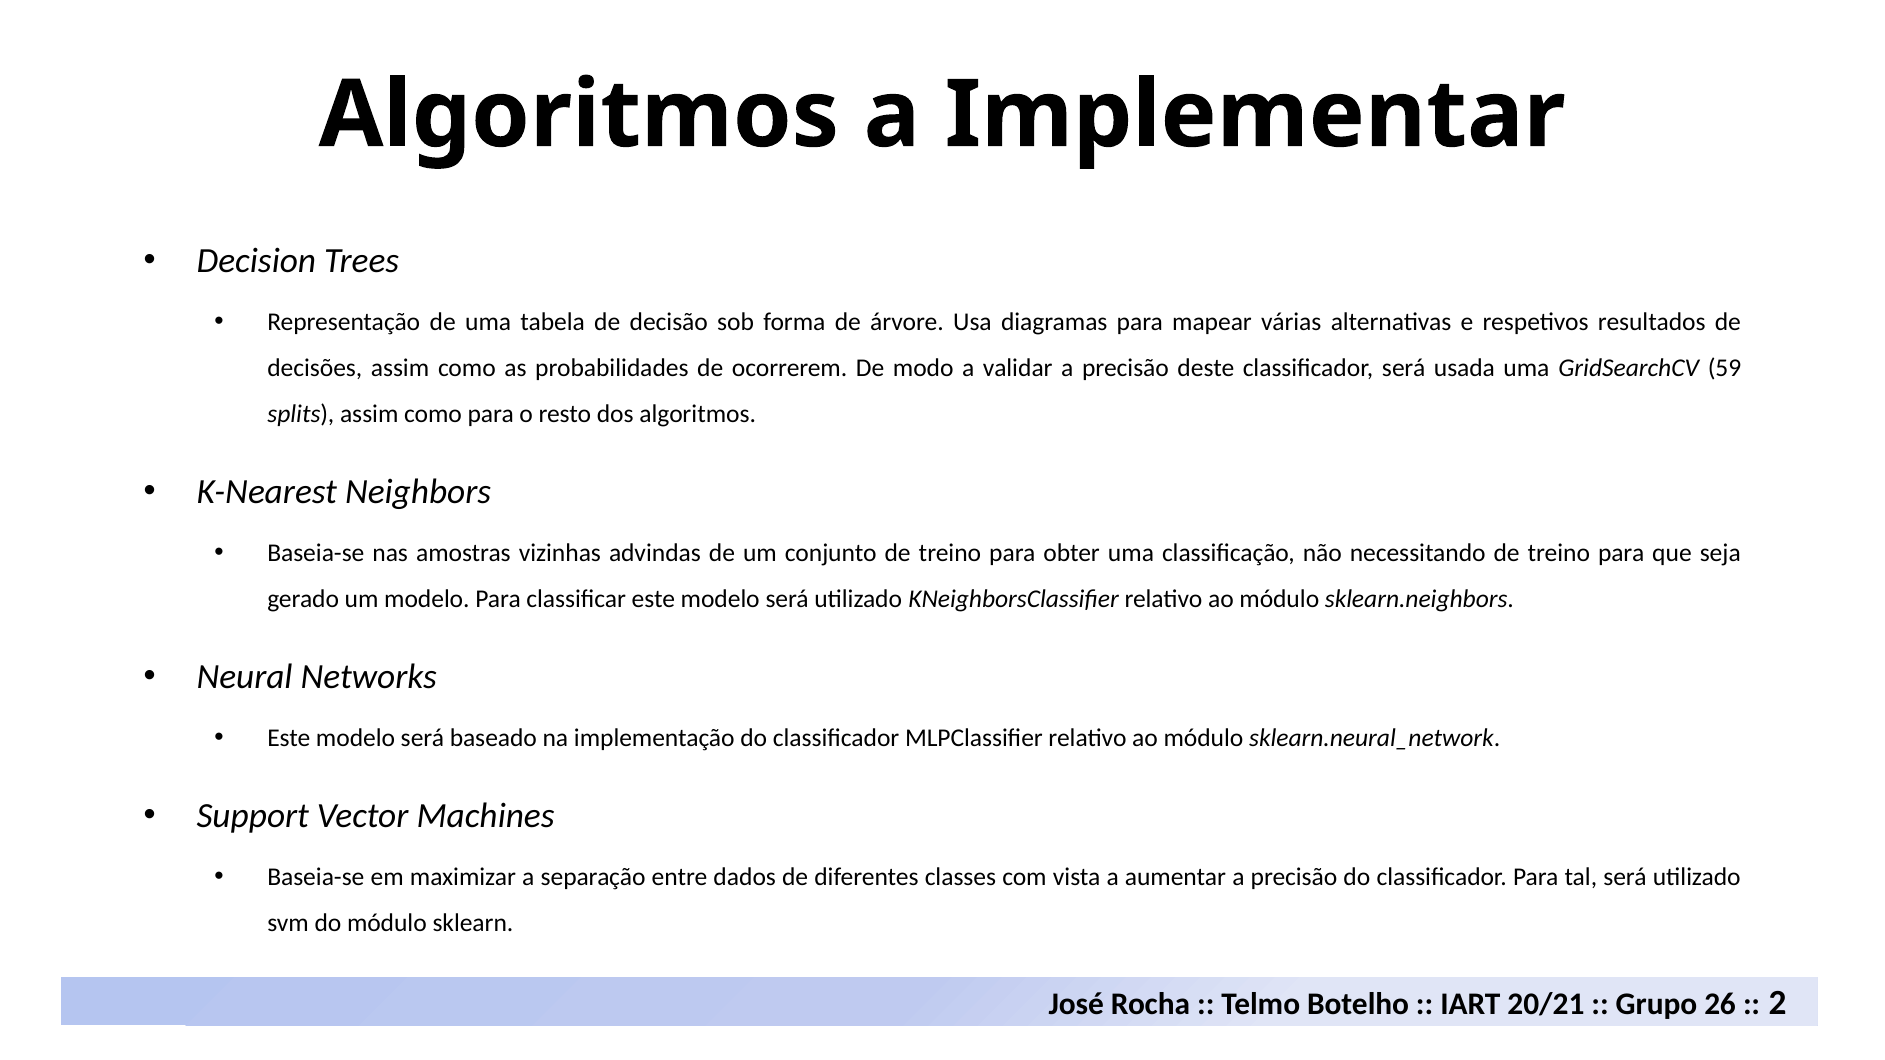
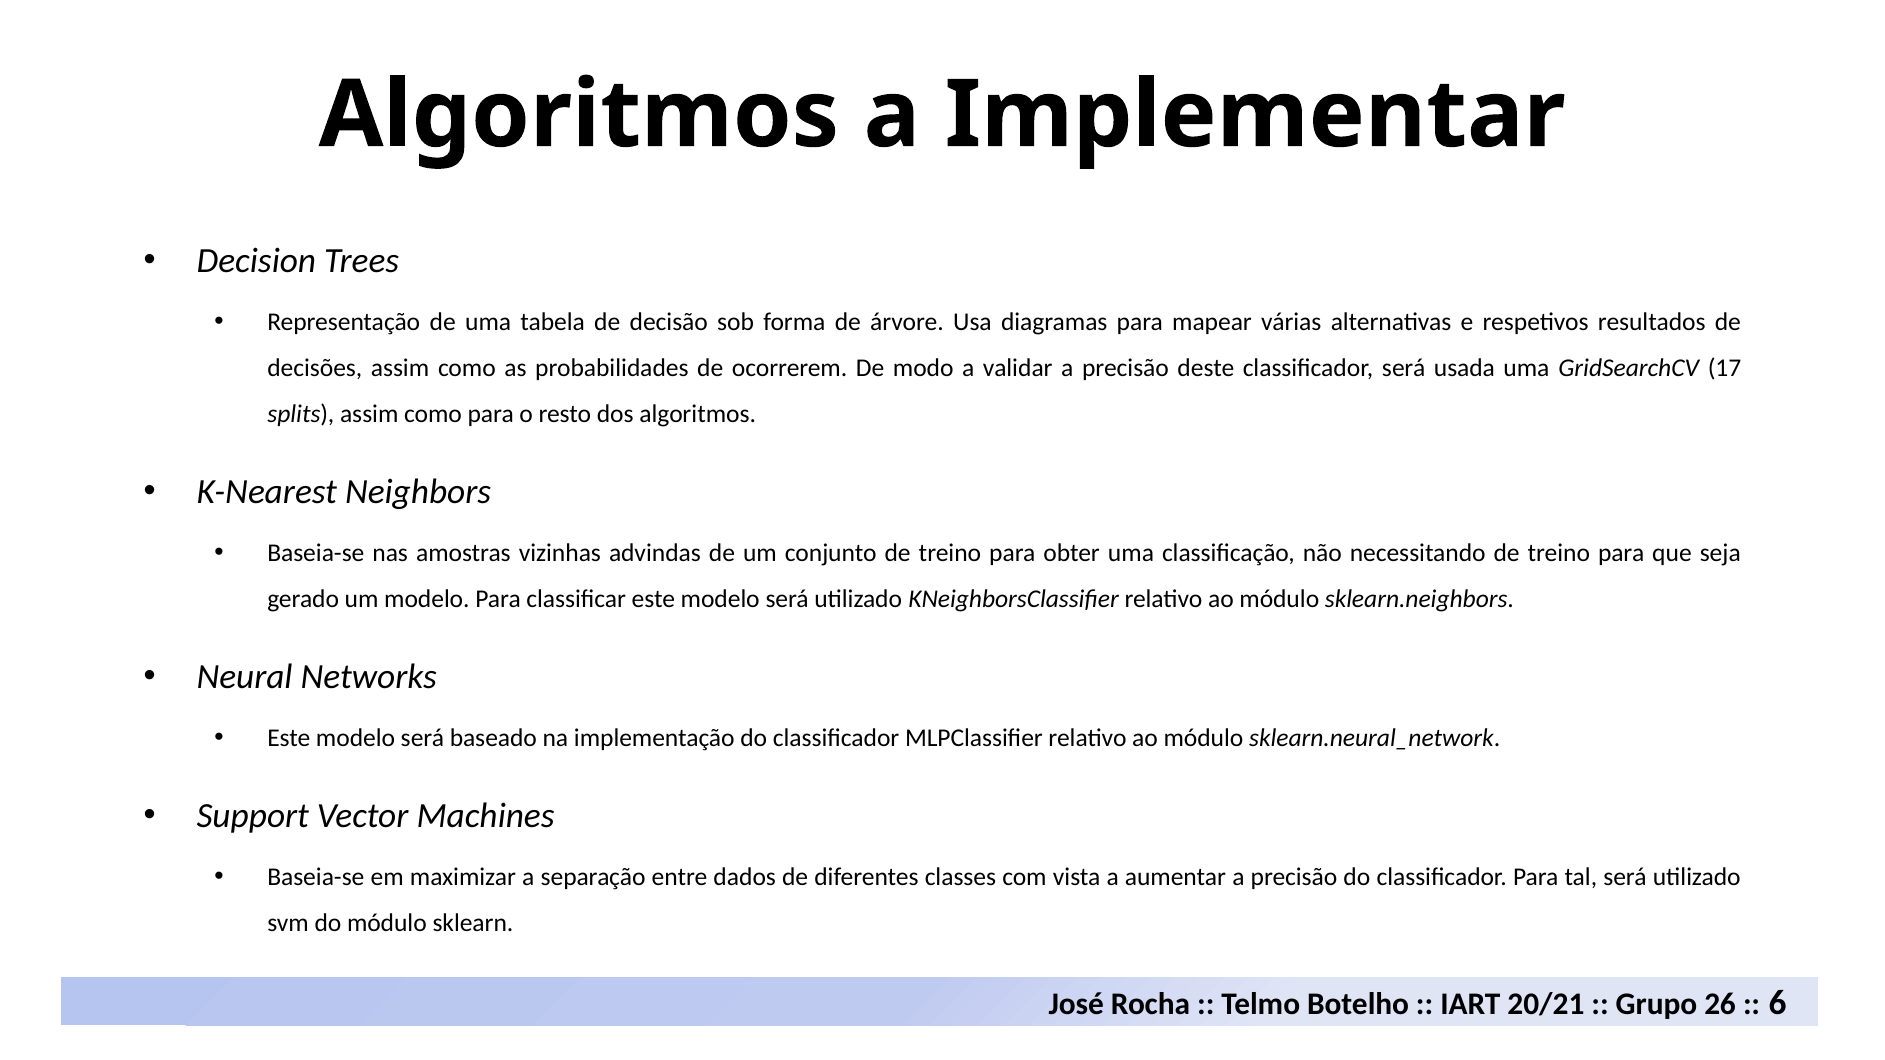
59: 59 -> 17 (1725, 368)
2: 2 -> 6 (1778, 1003)
